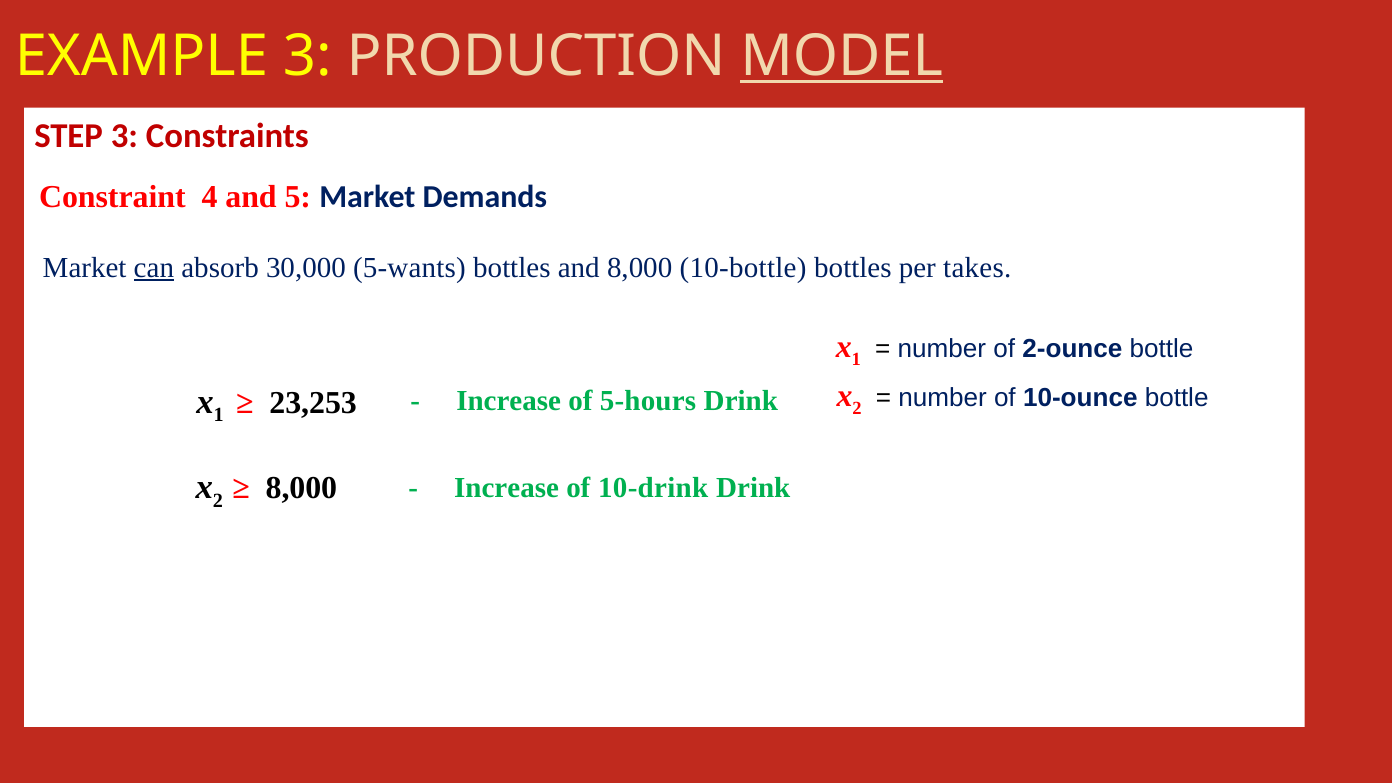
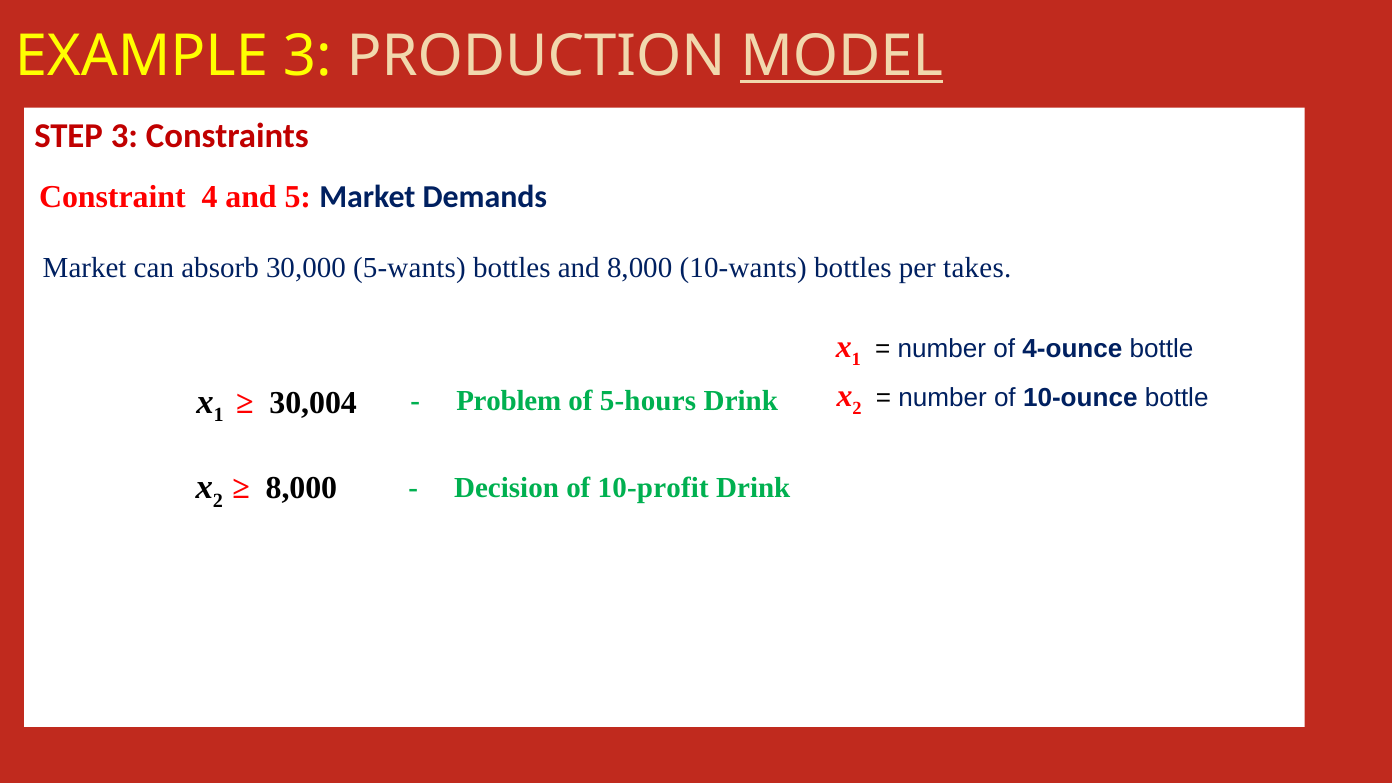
can underline: present -> none (154, 268)
10-bottle: 10-bottle -> 10-wants (743, 268)
2-ounce: 2-ounce -> 4-ounce (1072, 349)
23,253: 23,253 -> 30,004 (313, 403)
Increase: Increase -> Problem (509, 401)
Increase: Increase -> Decision (507, 488)
10-drink: 10-drink -> 10-profit (653, 488)
